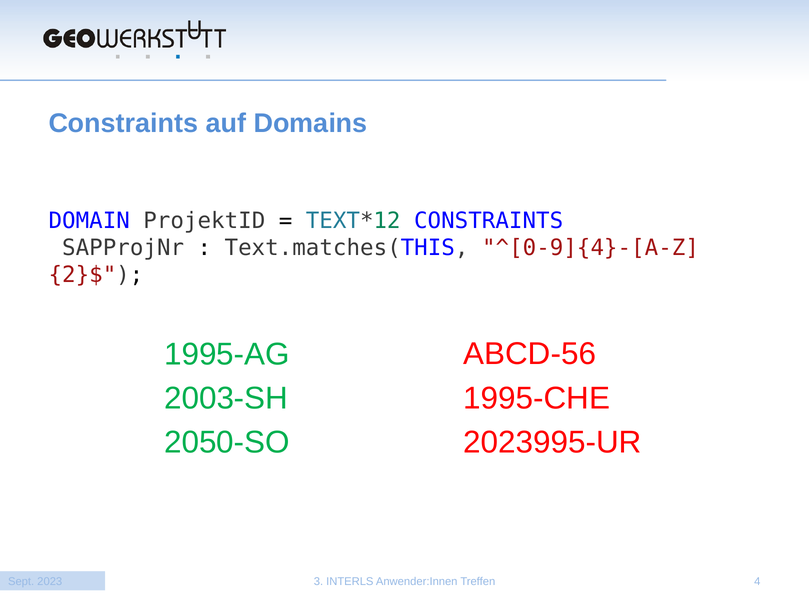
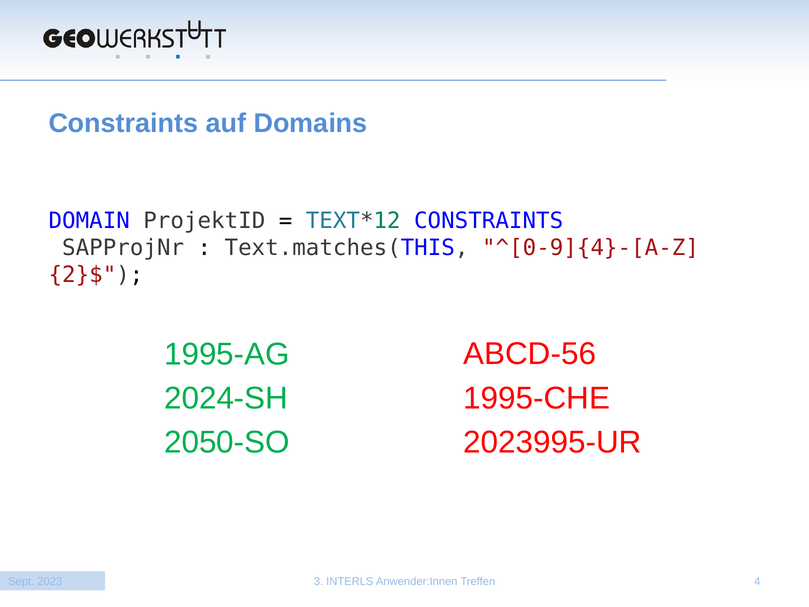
2003-SH: 2003-SH -> 2024-SH (226, 398)
